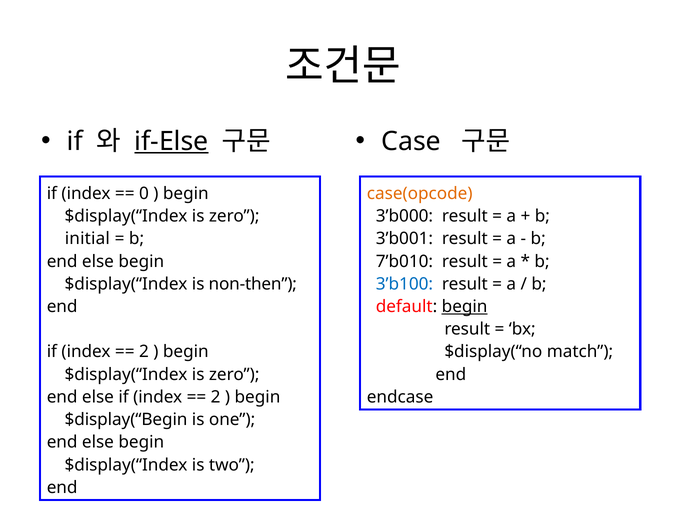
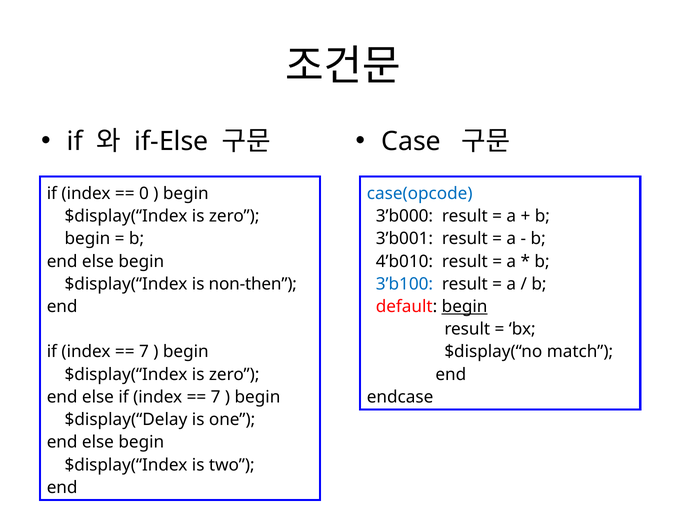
if-Else underline: present -> none (171, 141)
case(opcode colour: orange -> blue (420, 194)
initial: initial -> begin (87, 239)
7’b010: 7’b010 -> 4’b010 (404, 262)
2: 2 -> 7 (144, 352)
2: 2 -> 7 (216, 397)
$display(“Begin: $display(“Begin -> $display(“Delay (126, 420)
